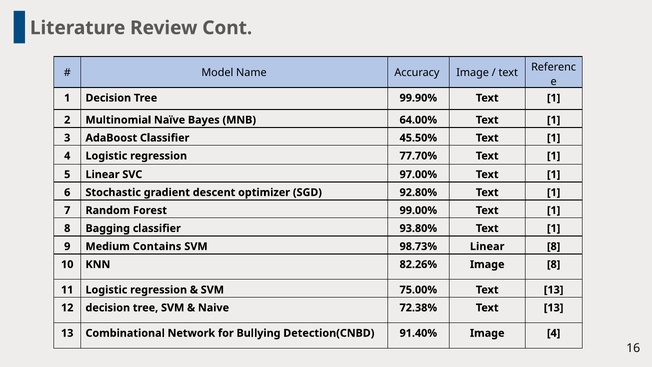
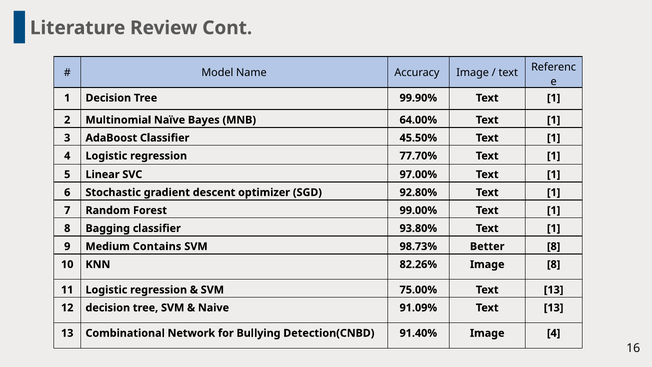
98.73% Linear: Linear -> Better (487, 246)
72.38%: 72.38% -> 91.09% (418, 308)
